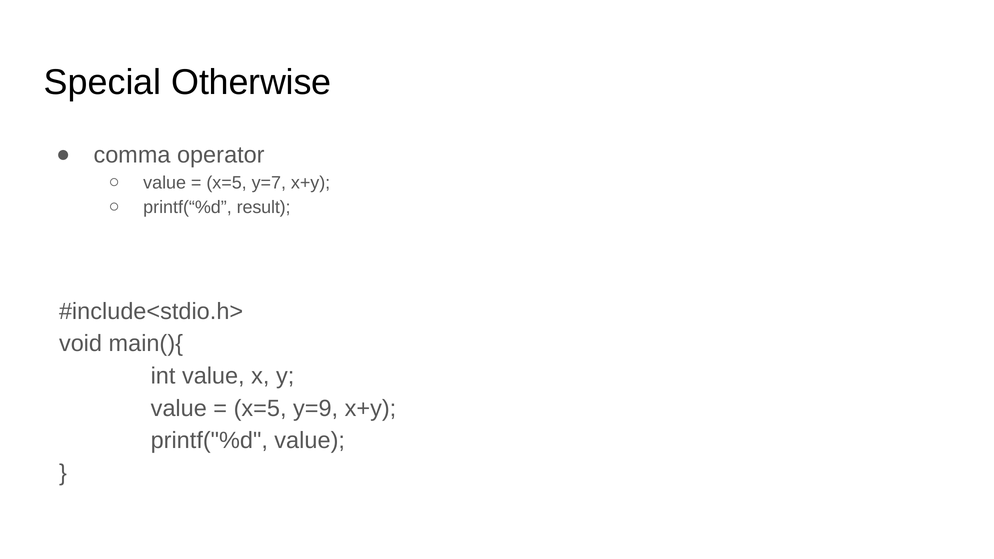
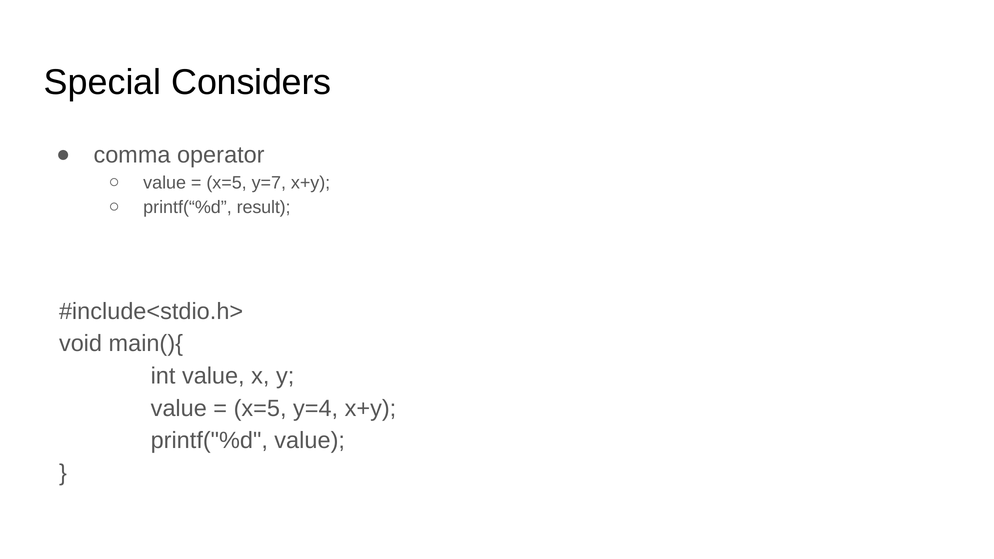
Otherwise: Otherwise -> Considers (251, 82)
y=9: y=9 -> y=4 (316, 408)
